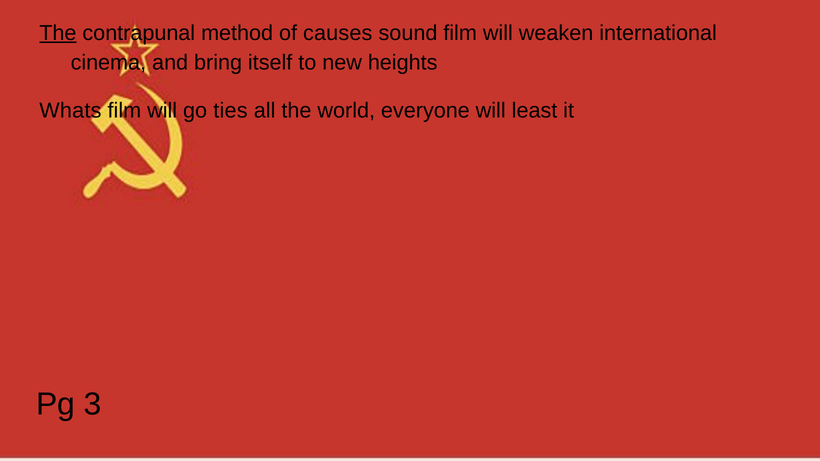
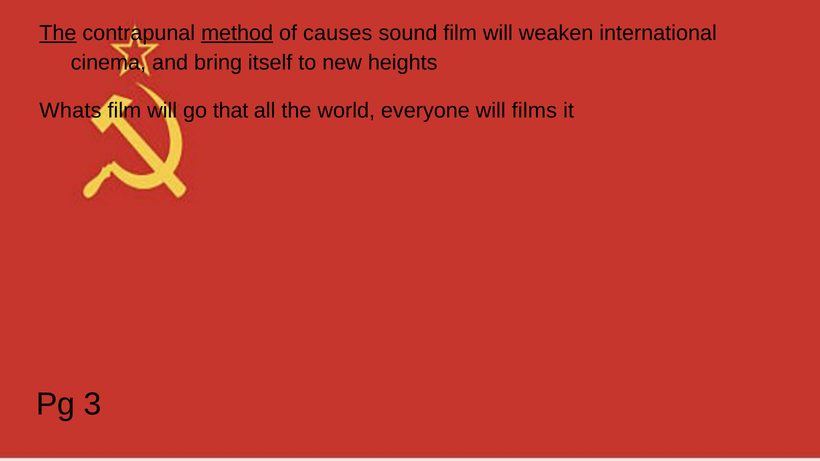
method underline: none -> present (237, 33)
ties: ties -> that (231, 111)
least: least -> films (534, 111)
